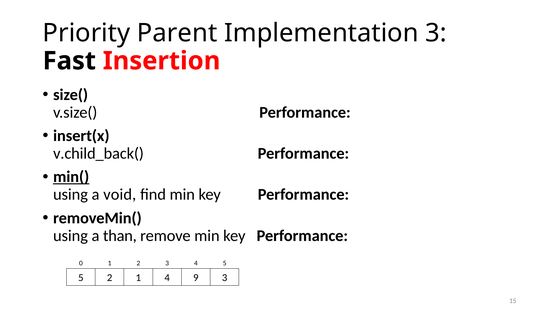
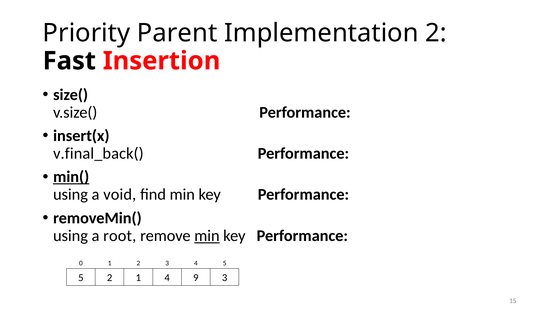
Implementation 3: 3 -> 2 (436, 33)
v.child_back(: v.child_back( -> v.final_back( (98, 153)
than: than -> root (120, 235)
min underline: none -> present (207, 235)
